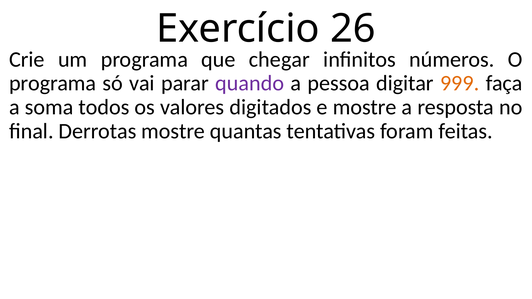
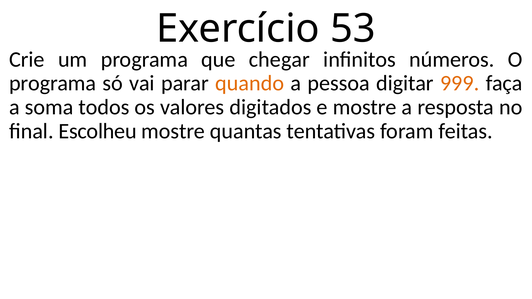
26: 26 -> 53 (353, 29)
quando colour: purple -> orange (250, 83)
Derrotas: Derrotas -> Escolheu (98, 131)
